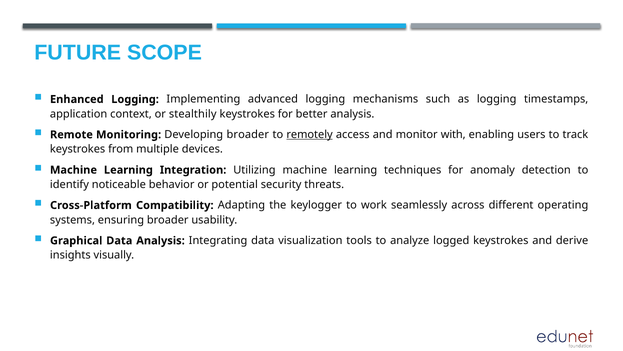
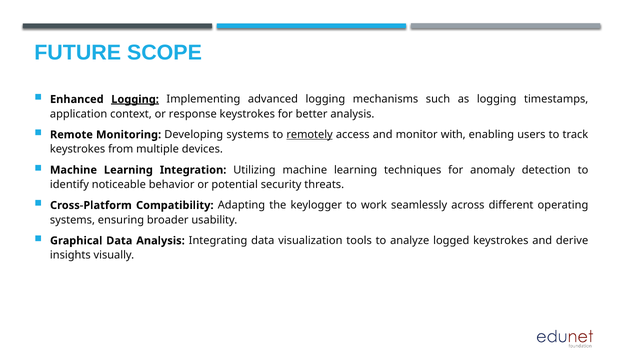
Logging underline: none -> present (135, 99)
stealthily: stealthily -> response (193, 114)
Developing broader: broader -> systems (248, 134)
